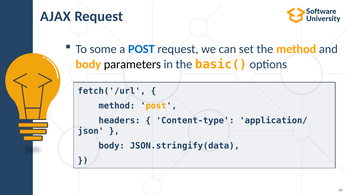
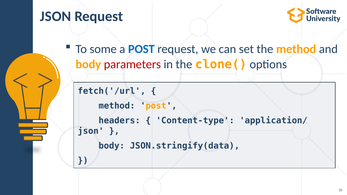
AJAX: AJAX -> JSON (56, 16)
parameters colour: black -> red (132, 64)
basic(: basic( -> clone( (221, 64)
